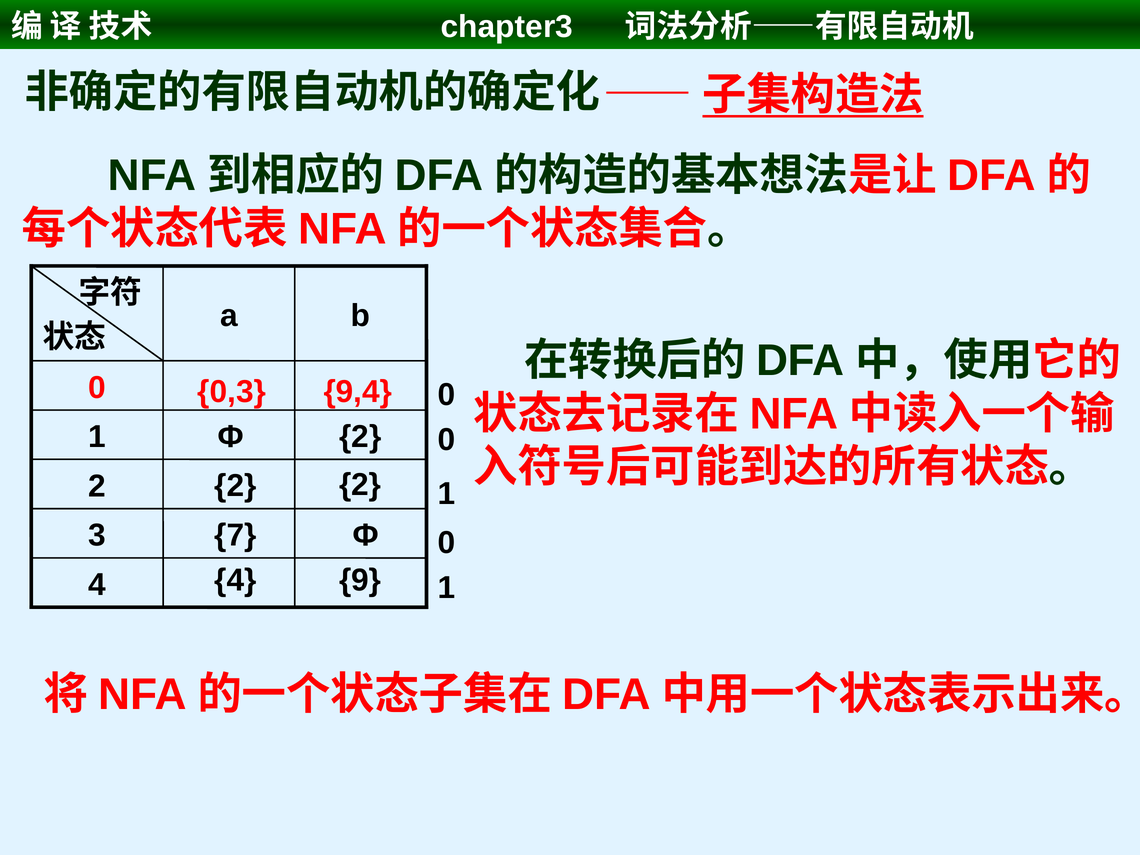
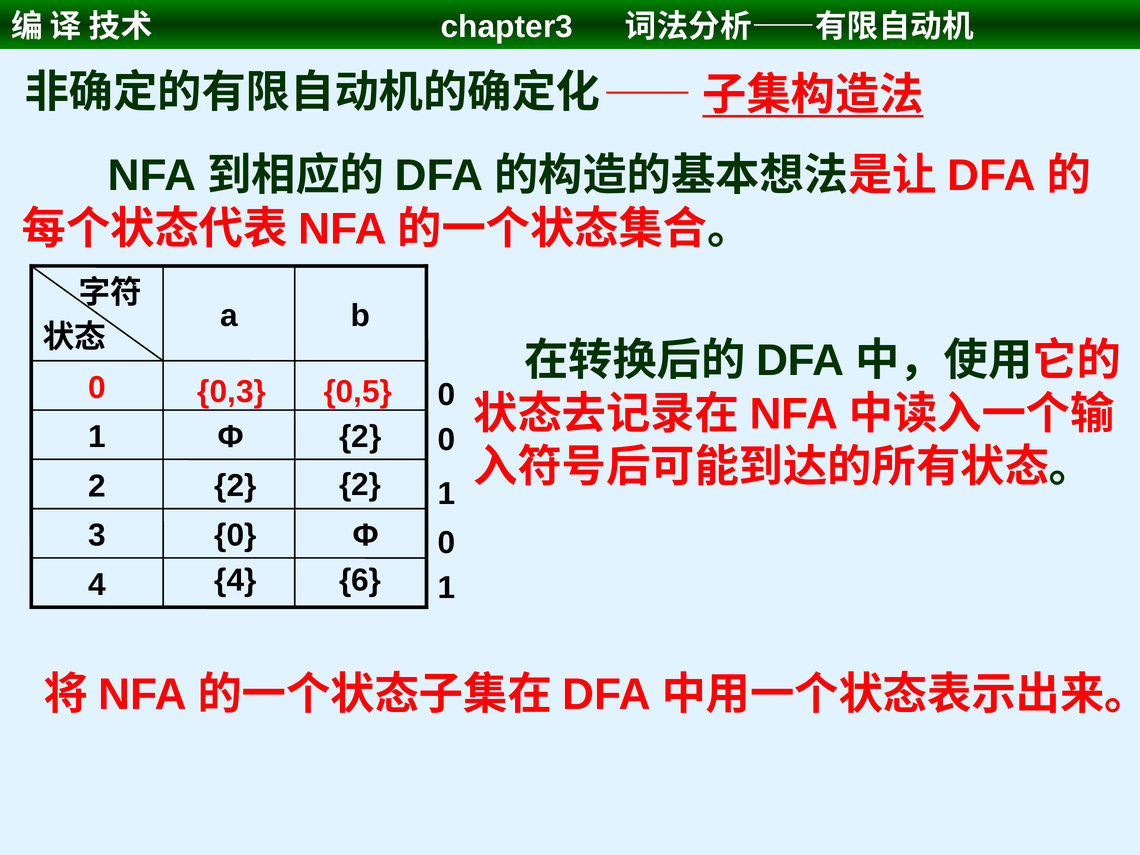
9,4: 9,4 -> 0,5 (358, 392)
7: 7 -> 0 (236, 536)
9: 9 -> 6 (360, 580)
